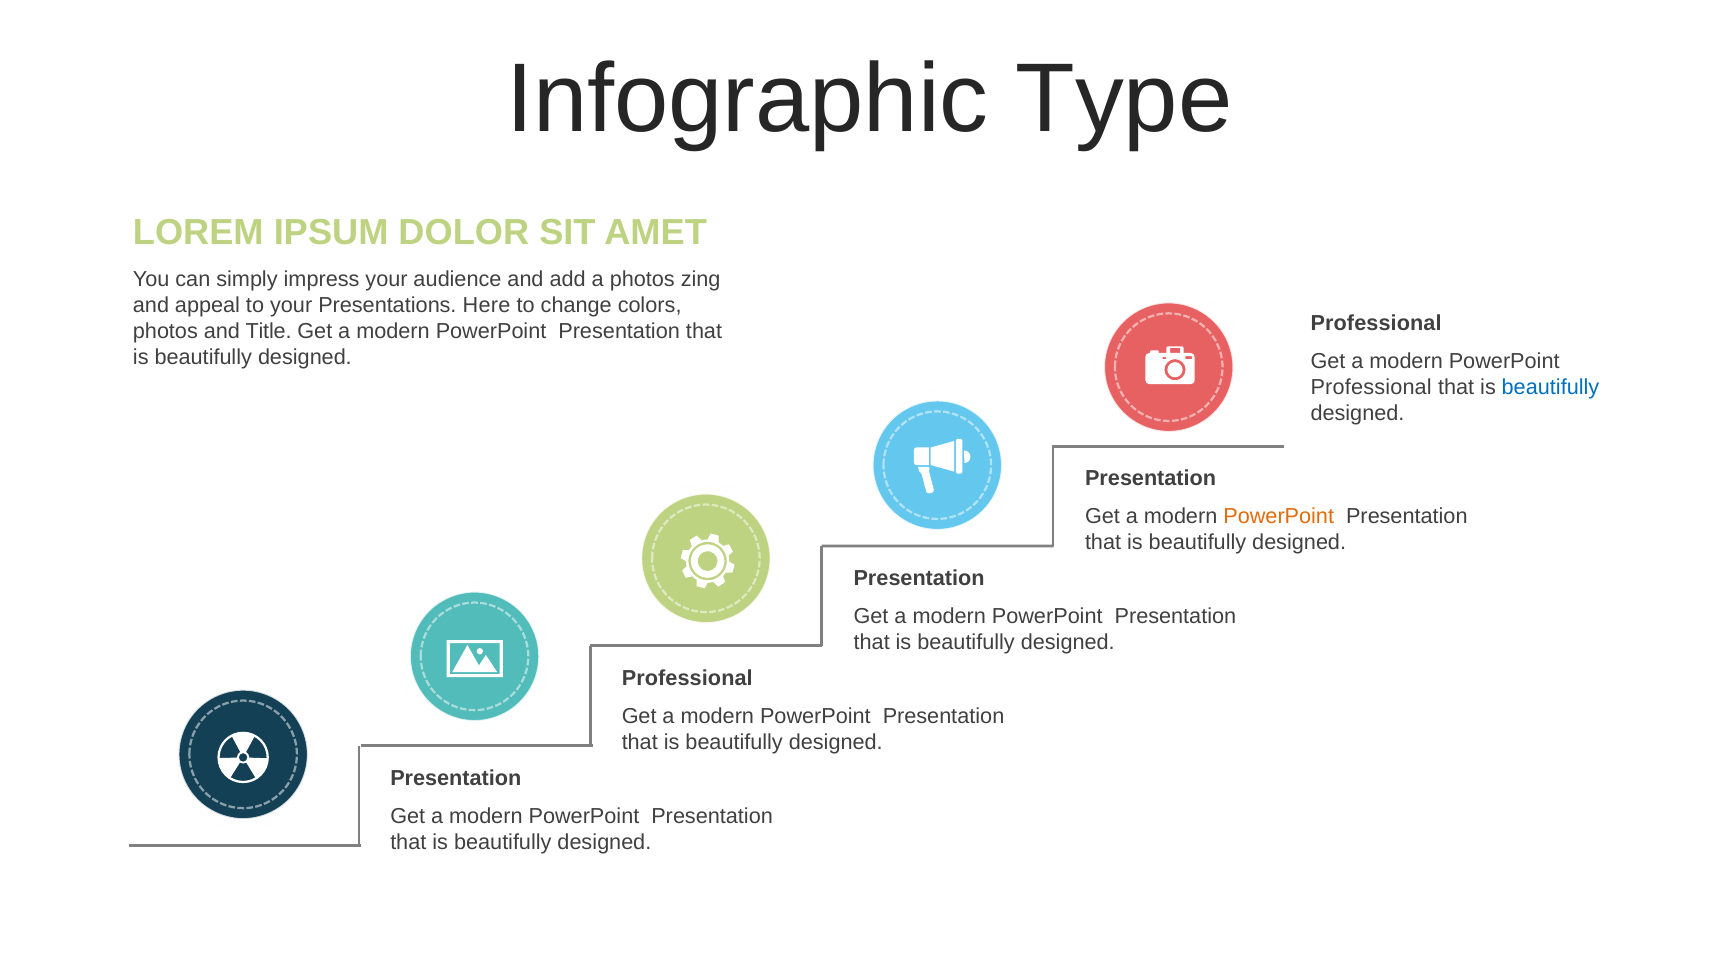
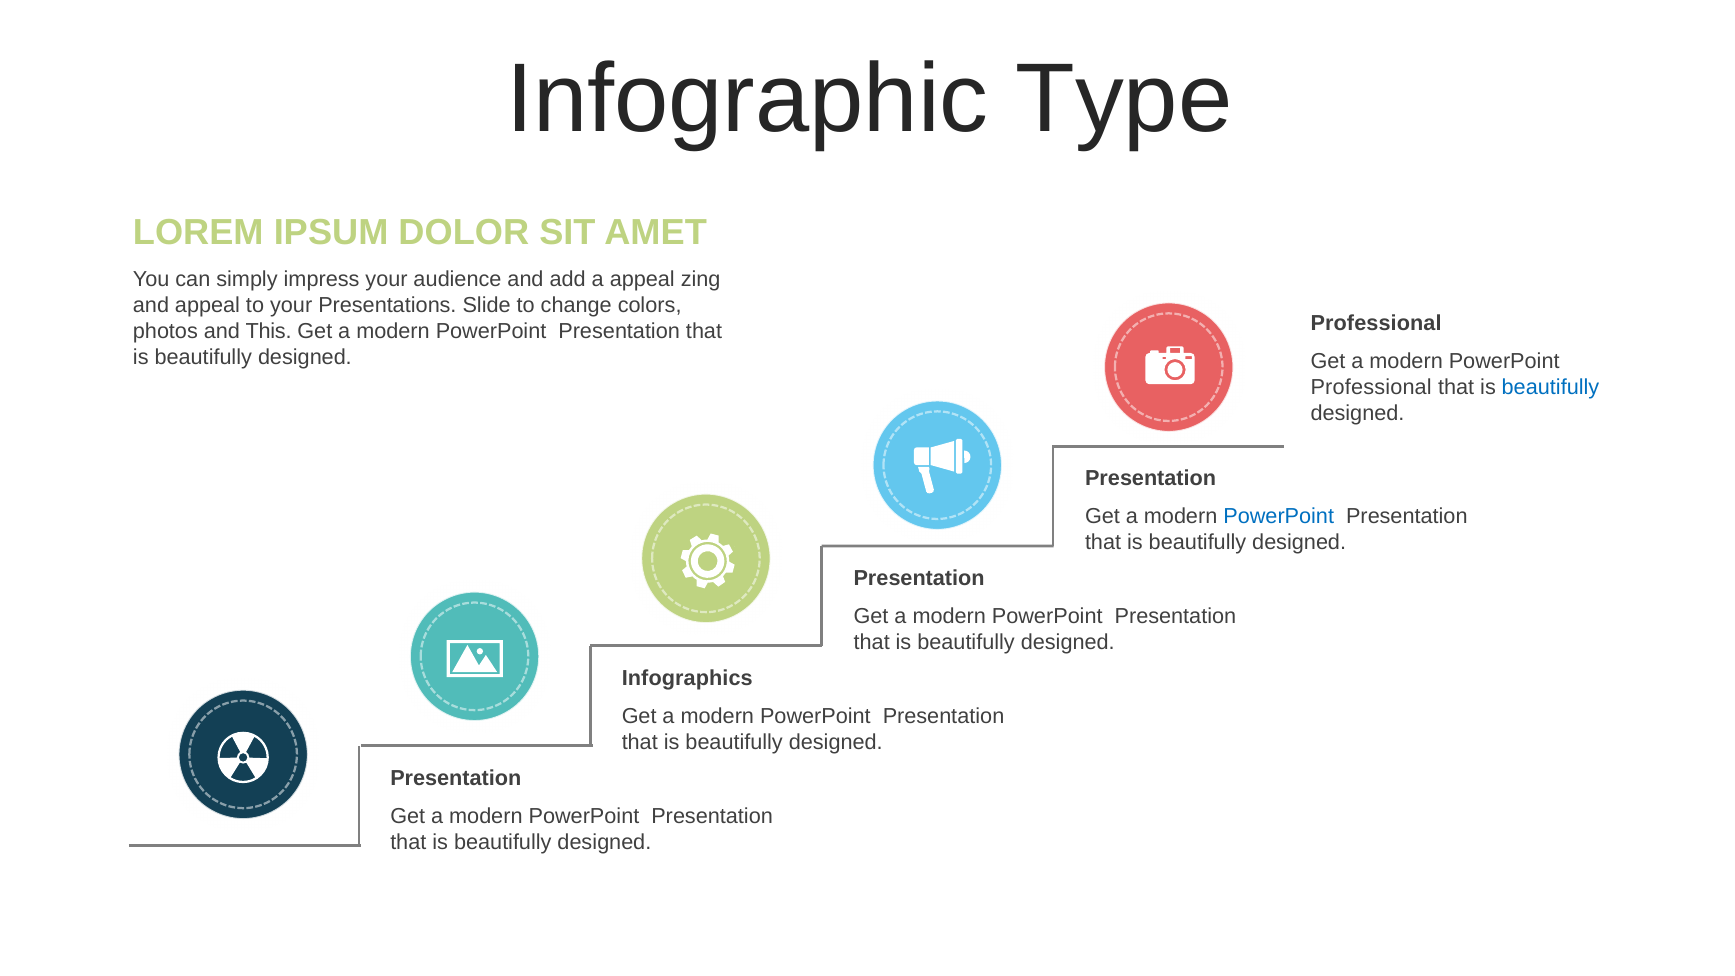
a photos: photos -> appeal (642, 280)
Here: Here -> Slide (487, 306)
Title: Title -> This (269, 332)
PowerPoint colour: orange -> blue (1279, 516)
Professional: Professional -> Infographics (687, 678)
